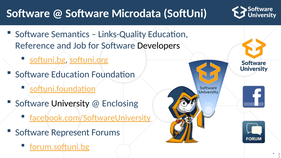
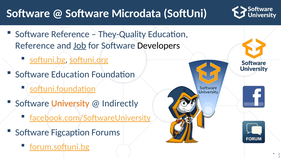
Software Semantics: Semantics -> Reference (70, 34)
Links-Quality: Links-Quality -> They-Quality (122, 34)
Job underline: none -> present (80, 46)
University colour: black -> orange (70, 104)
Enclosing: Enclosing -> Indirectly (120, 104)
Represent: Represent -> Figcaption (70, 133)
